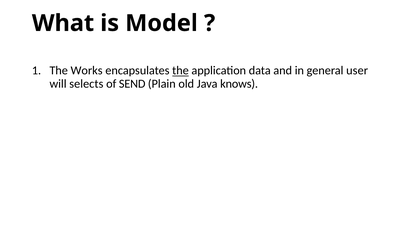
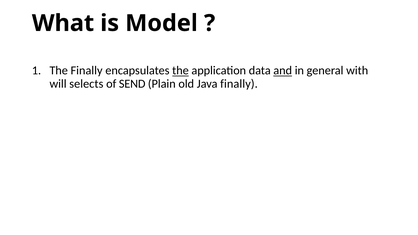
The Works: Works -> Finally (87, 71)
and underline: none -> present (283, 71)
user: user -> with (357, 71)
Java knows: knows -> finally (239, 84)
